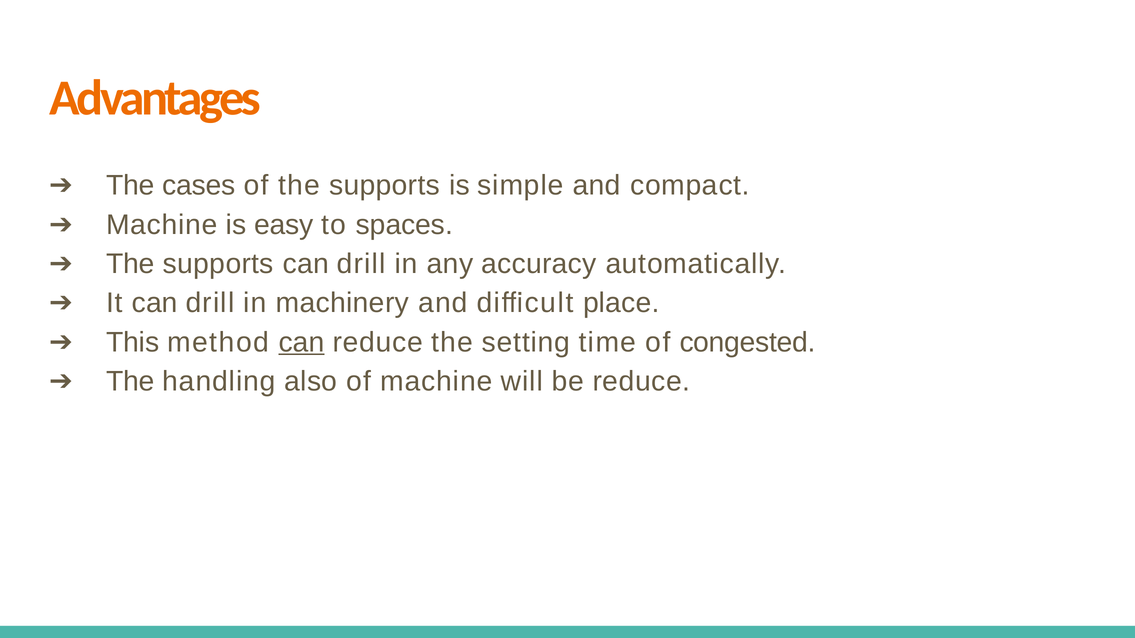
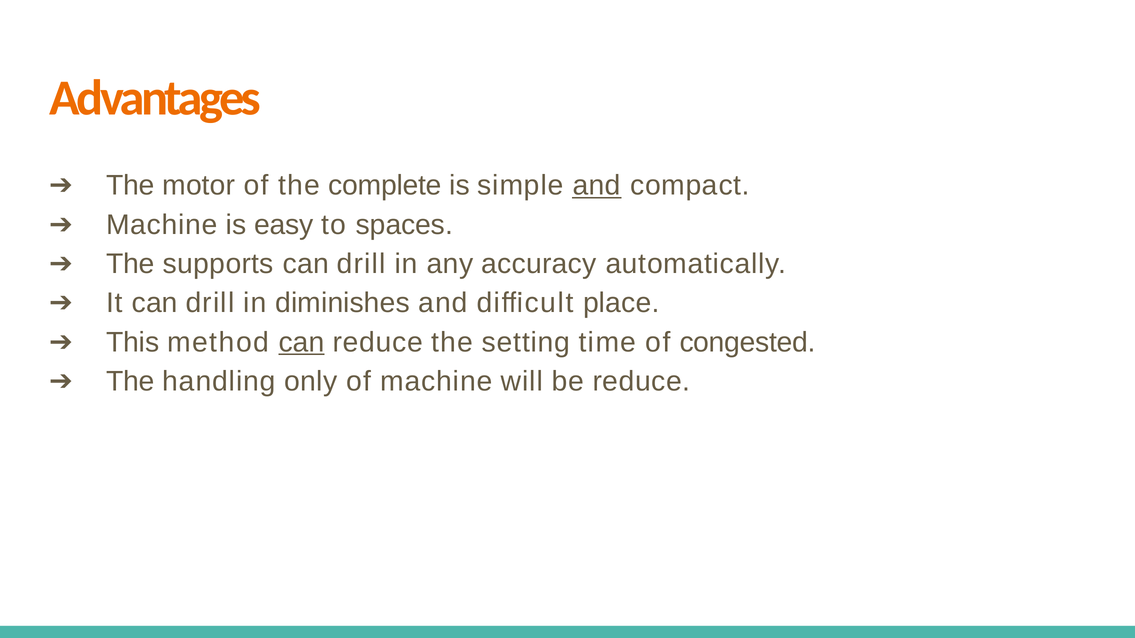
cases: cases -> motor (199, 186)
of the supports: supports -> complete (385, 186)
and underline: none -> present (597, 186)
machinery: machinery -> diminishes (343, 303)
also: also -> only (311, 382)
